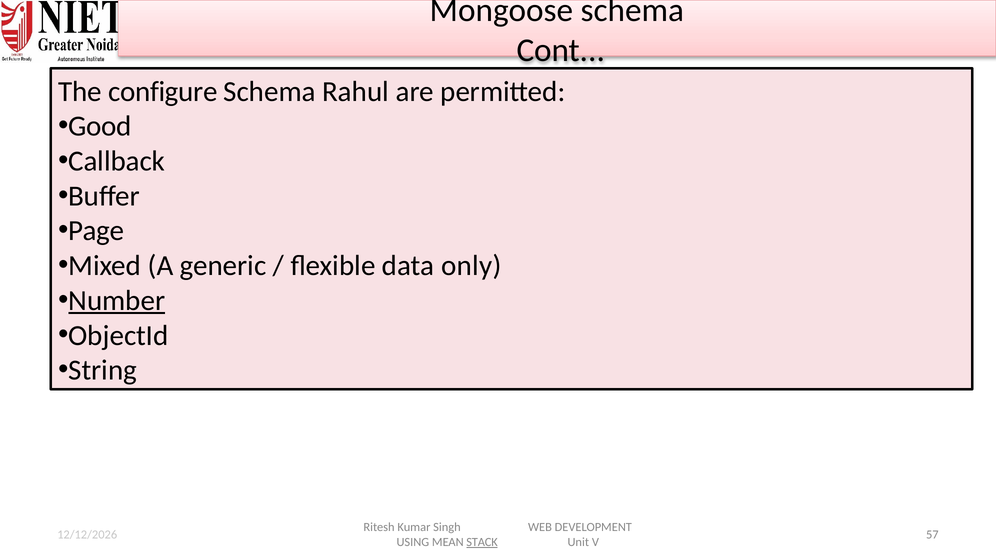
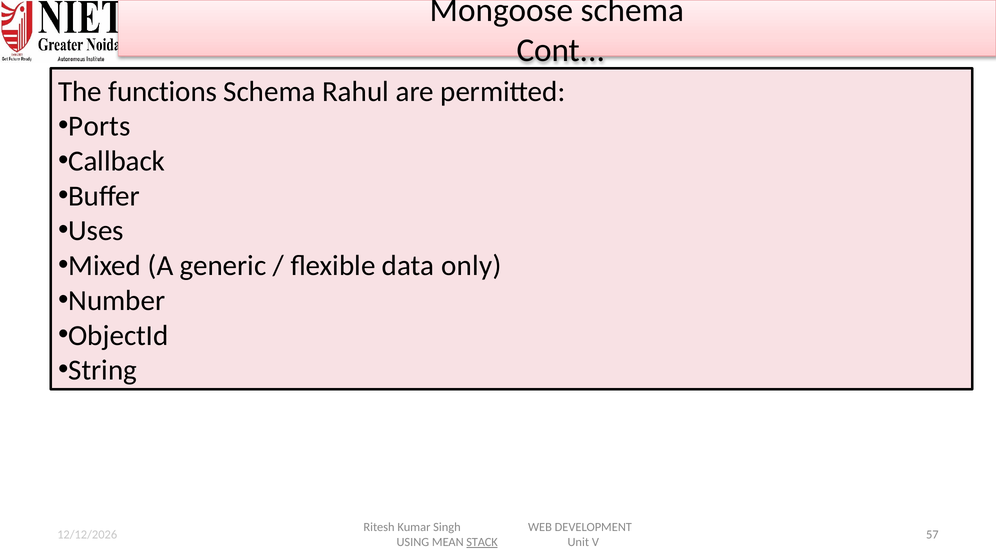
configure: configure -> functions (163, 91)
Good: Good -> Ports (100, 126)
Page: Page -> Uses (96, 231)
Number underline: present -> none (117, 301)
